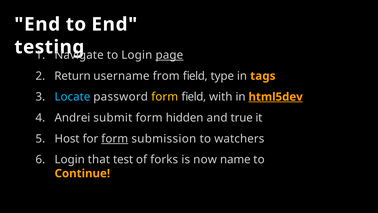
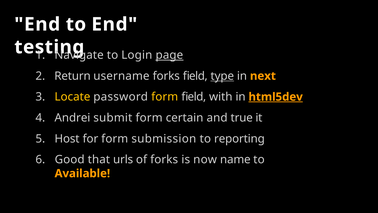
username from: from -> forks (166, 76)
type underline: none -> present (222, 76)
tags: tags -> next (263, 76)
Locate colour: light blue -> yellow (72, 97)
hidden: hidden -> certain (185, 118)
form underline: present -> none (115, 138)
watchers: watchers -> reporting (239, 138)
Login: Login -> Good (70, 159)
test: test -> urls (123, 159)
Continue: Continue -> Available (82, 173)
